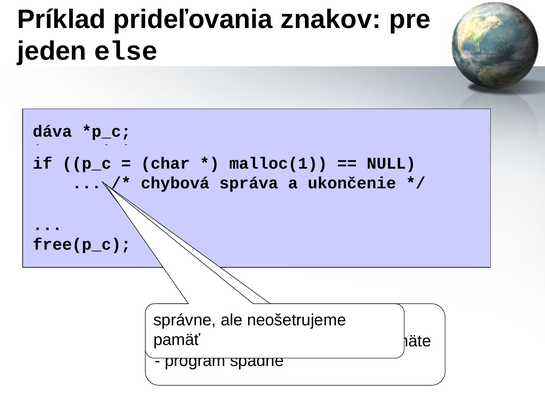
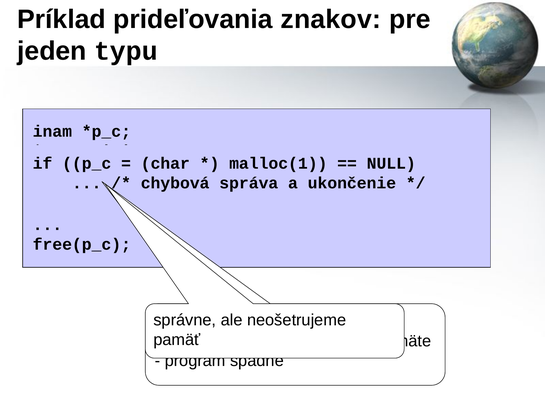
else: else -> typu (126, 51)
dáva: dáva -> inam (52, 131)
